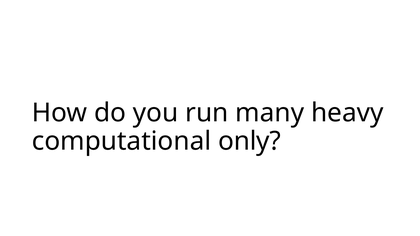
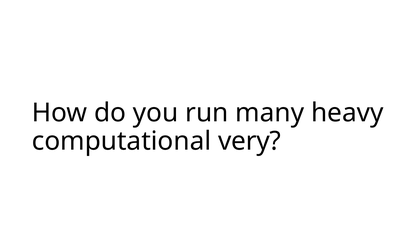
only: only -> very (249, 141)
